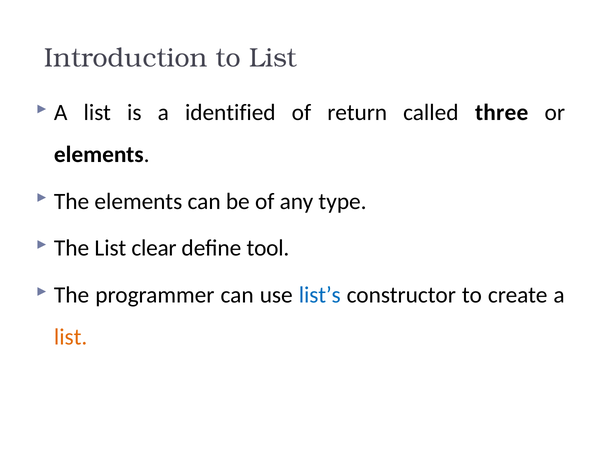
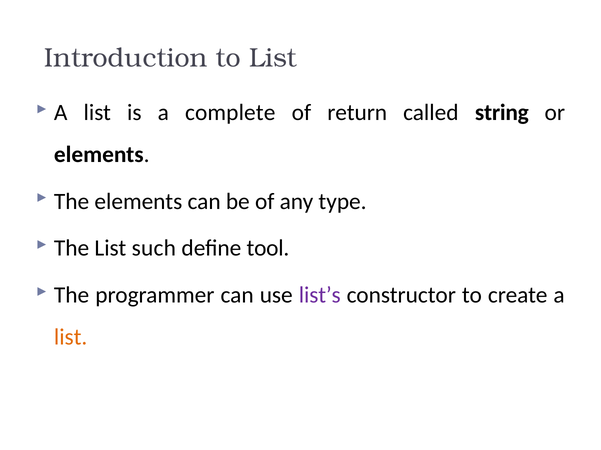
identified: identified -> complete (230, 113)
three: three -> string (502, 113)
clear: clear -> such (154, 249)
list’s colour: blue -> purple (320, 296)
